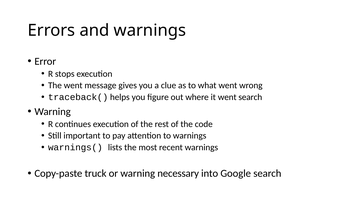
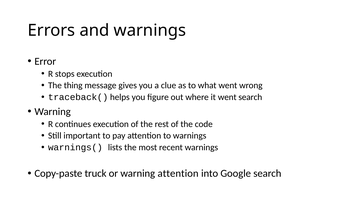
The went: went -> thing (73, 86)
warning necessary: necessary -> attention (178, 174)
